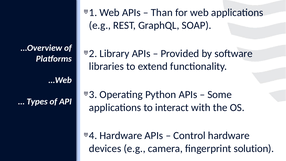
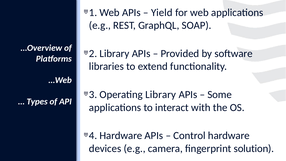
Than: Than -> Yield (162, 13)
Operating Python: Python -> Library (161, 95)
